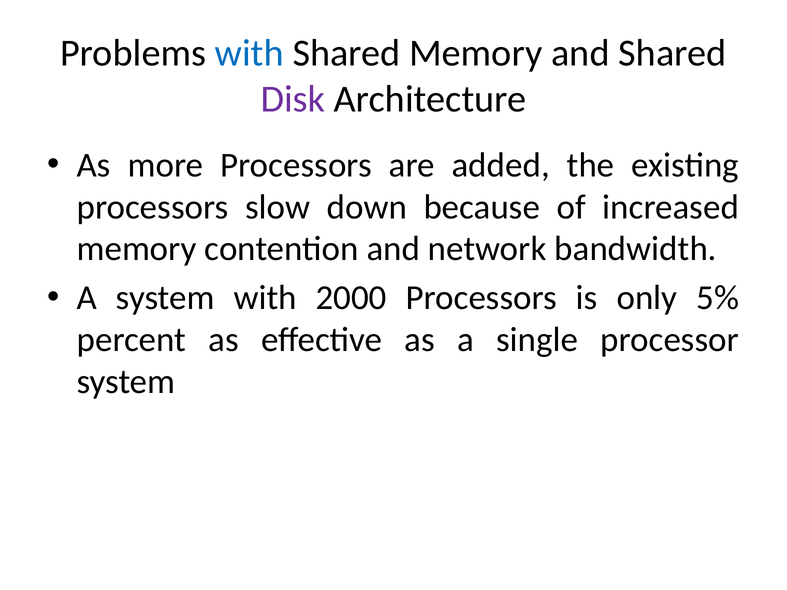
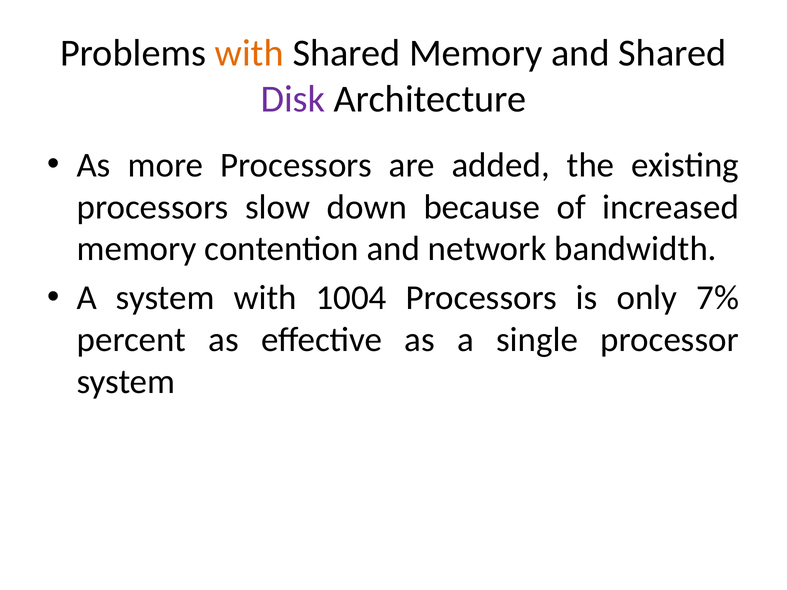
with colour: blue -> orange (249, 53)
2000: 2000 -> 1004 (351, 298)
5%: 5% -> 7% (718, 298)
